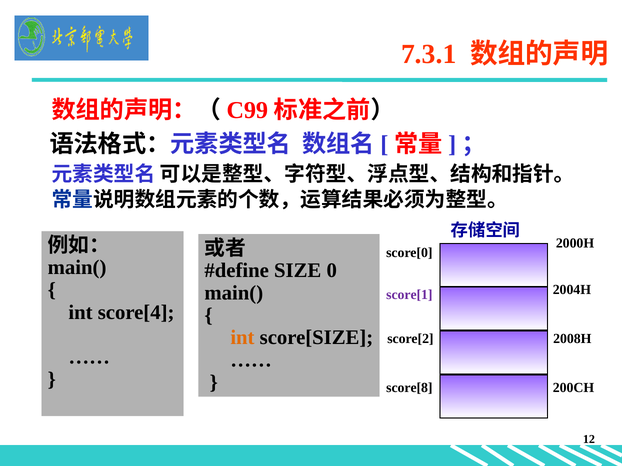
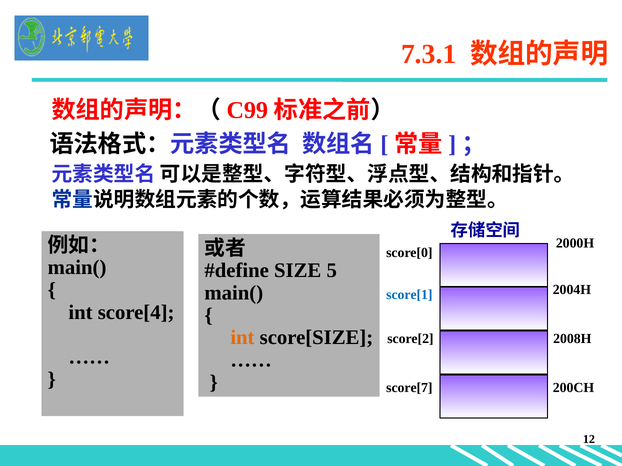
0: 0 -> 5 (332, 271)
score[1 colour: purple -> blue (409, 295)
score[8: score[8 -> score[7 (409, 388)
